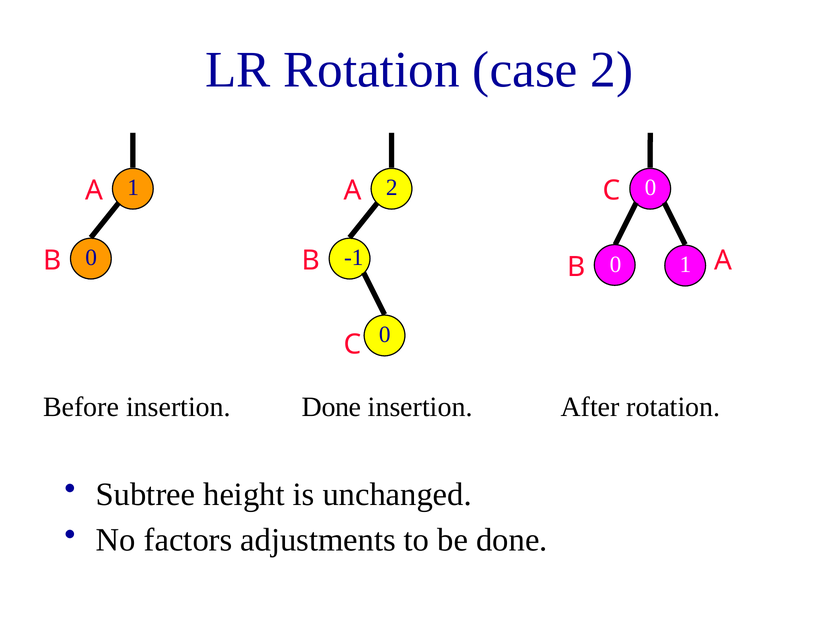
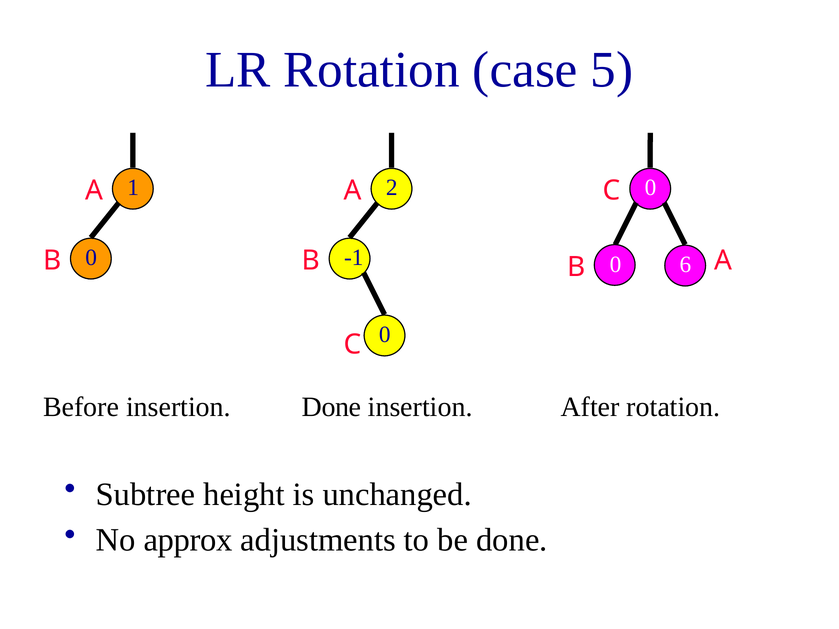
case 2: 2 -> 5 (612, 70)
0 1: 1 -> 6 (685, 265)
factors: factors -> approx (188, 540)
